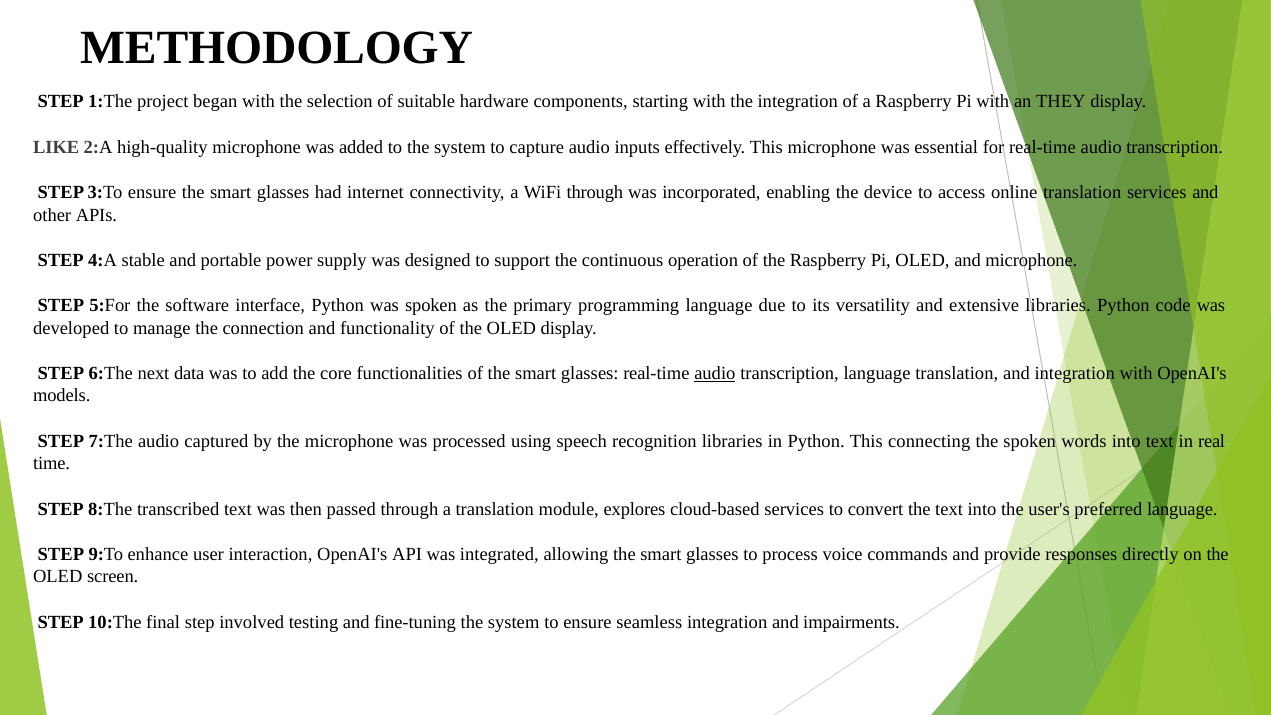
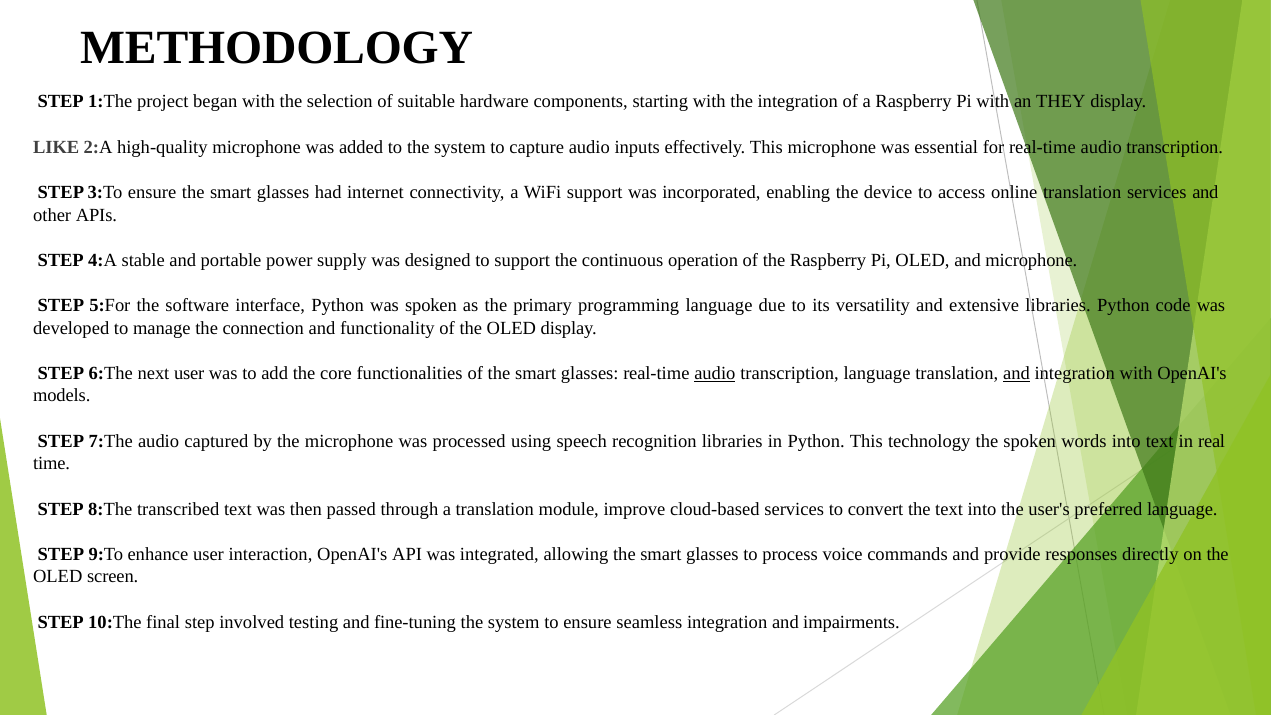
WiFi through: through -> support (595, 193)
next data: data -> user (189, 374)
and underline: none -> present (1016, 374)
connecting: connecting -> technology (929, 441)
explores: explores -> improve (634, 509)
